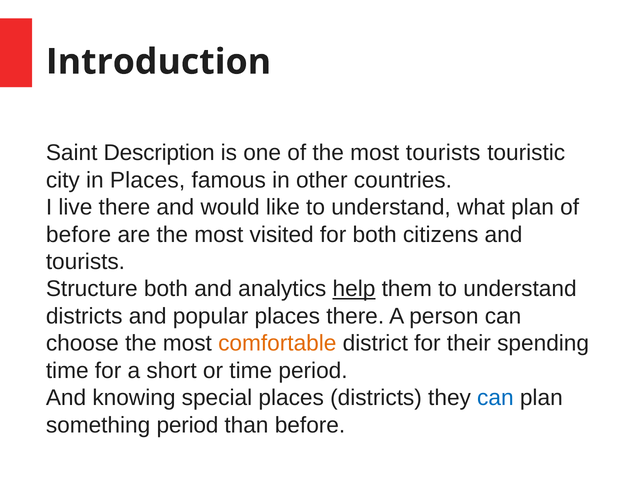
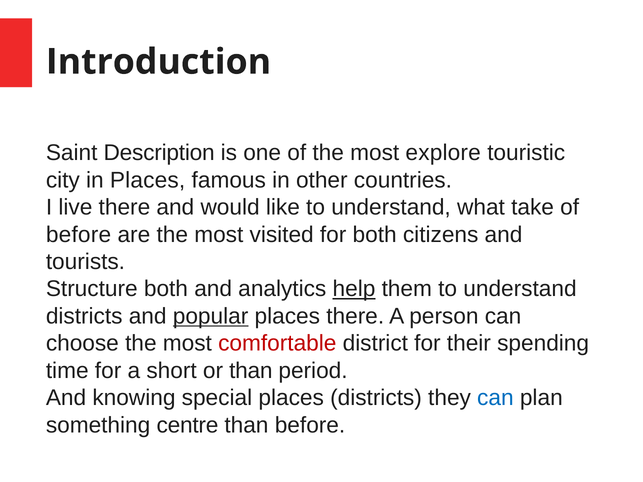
most tourists: tourists -> explore (443, 153)
what plan: plan -> take (533, 207)
popular underline: none -> present (211, 316)
comfortable colour: orange -> red (277, 344)
or time: time -> than (251, 371)
something period: period -> centre (187, 425)
